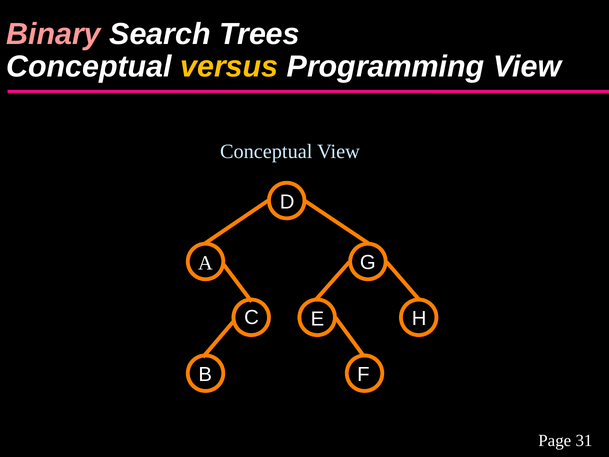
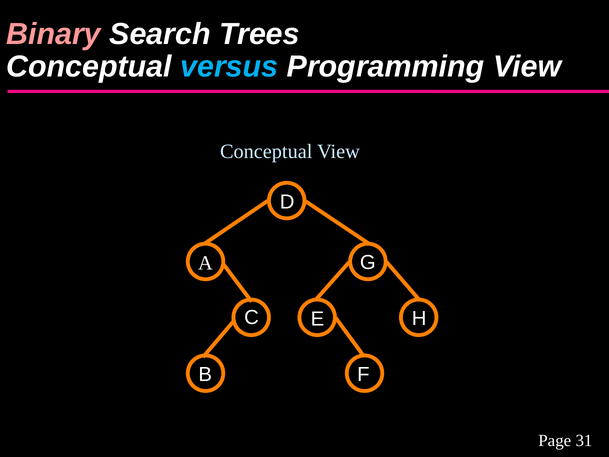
versus colour: yellow -> light blue (229, 67)
